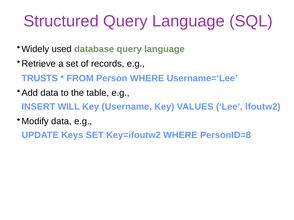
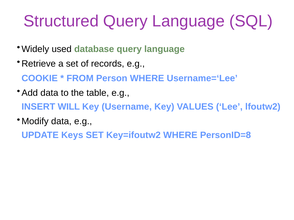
TRUSTS: TRUSTS -> COOKIE (40, 78)
